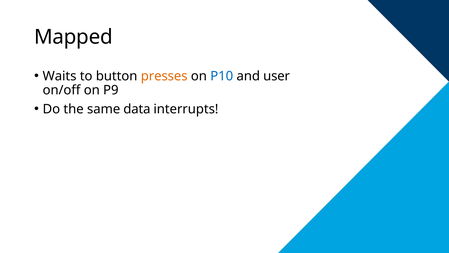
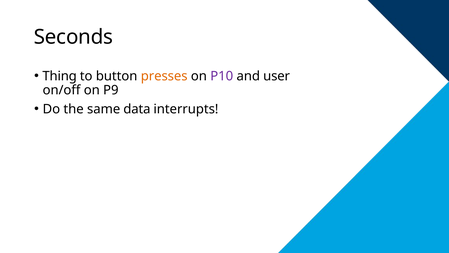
Mapped: Mapped -> Seconds (73, 37)
Waits: Waits -> Thing (60, 76)
P10 colour: blue -> purple (222, 76)
